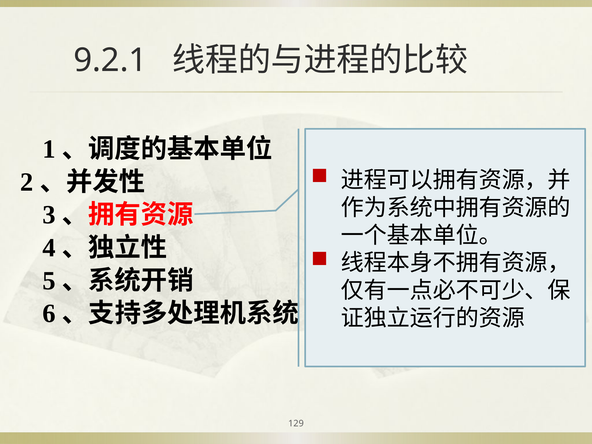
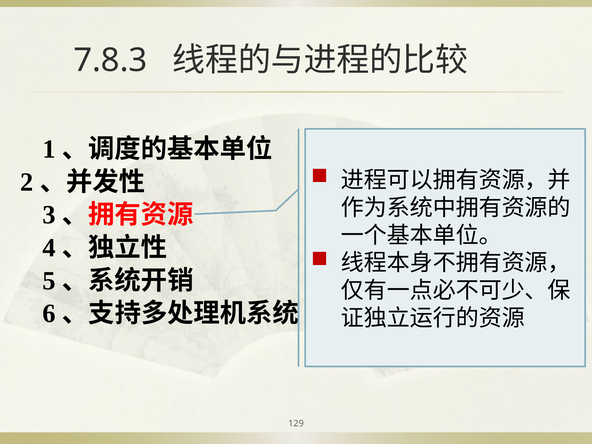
9.2.1: 9.2.1 -> 7.8.3 (110, 60)
